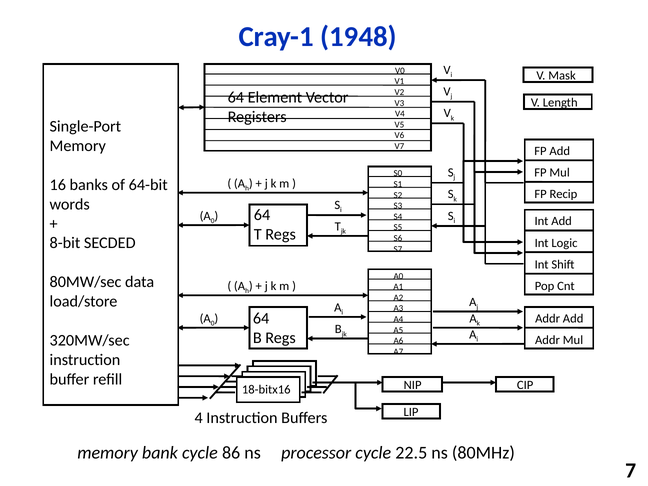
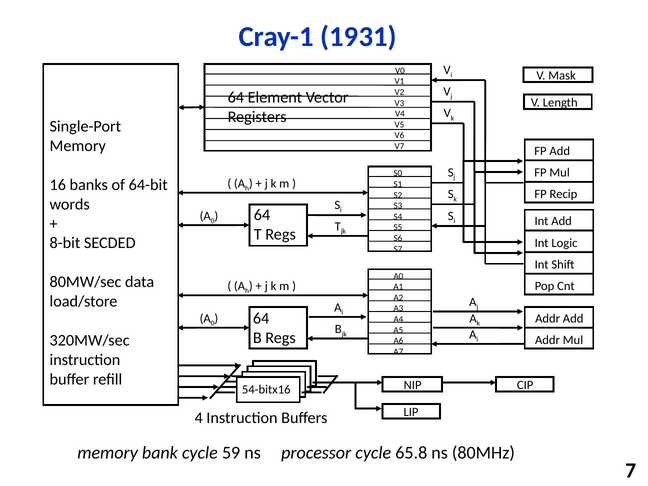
1948: 1948 -> 1931 (359, 37)
18-bitx16: 18-bitx16 -> 54-bitx16 (266, 389)
86: 86 -> 59 (231, 453)
22.5: 22.5 -> 65.8 (411, 453)
